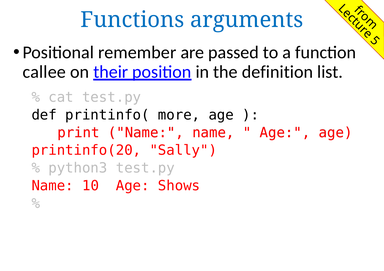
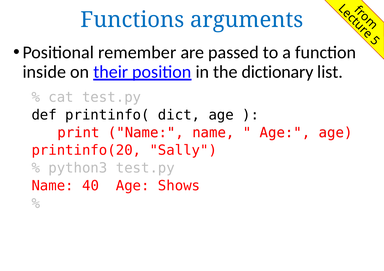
callee: callee -> inside (44, 72)
definition: definition -> dictionary (278, 72)
more: more -> dict (179, 115)
10: 10 -> 40 (91, 185)
